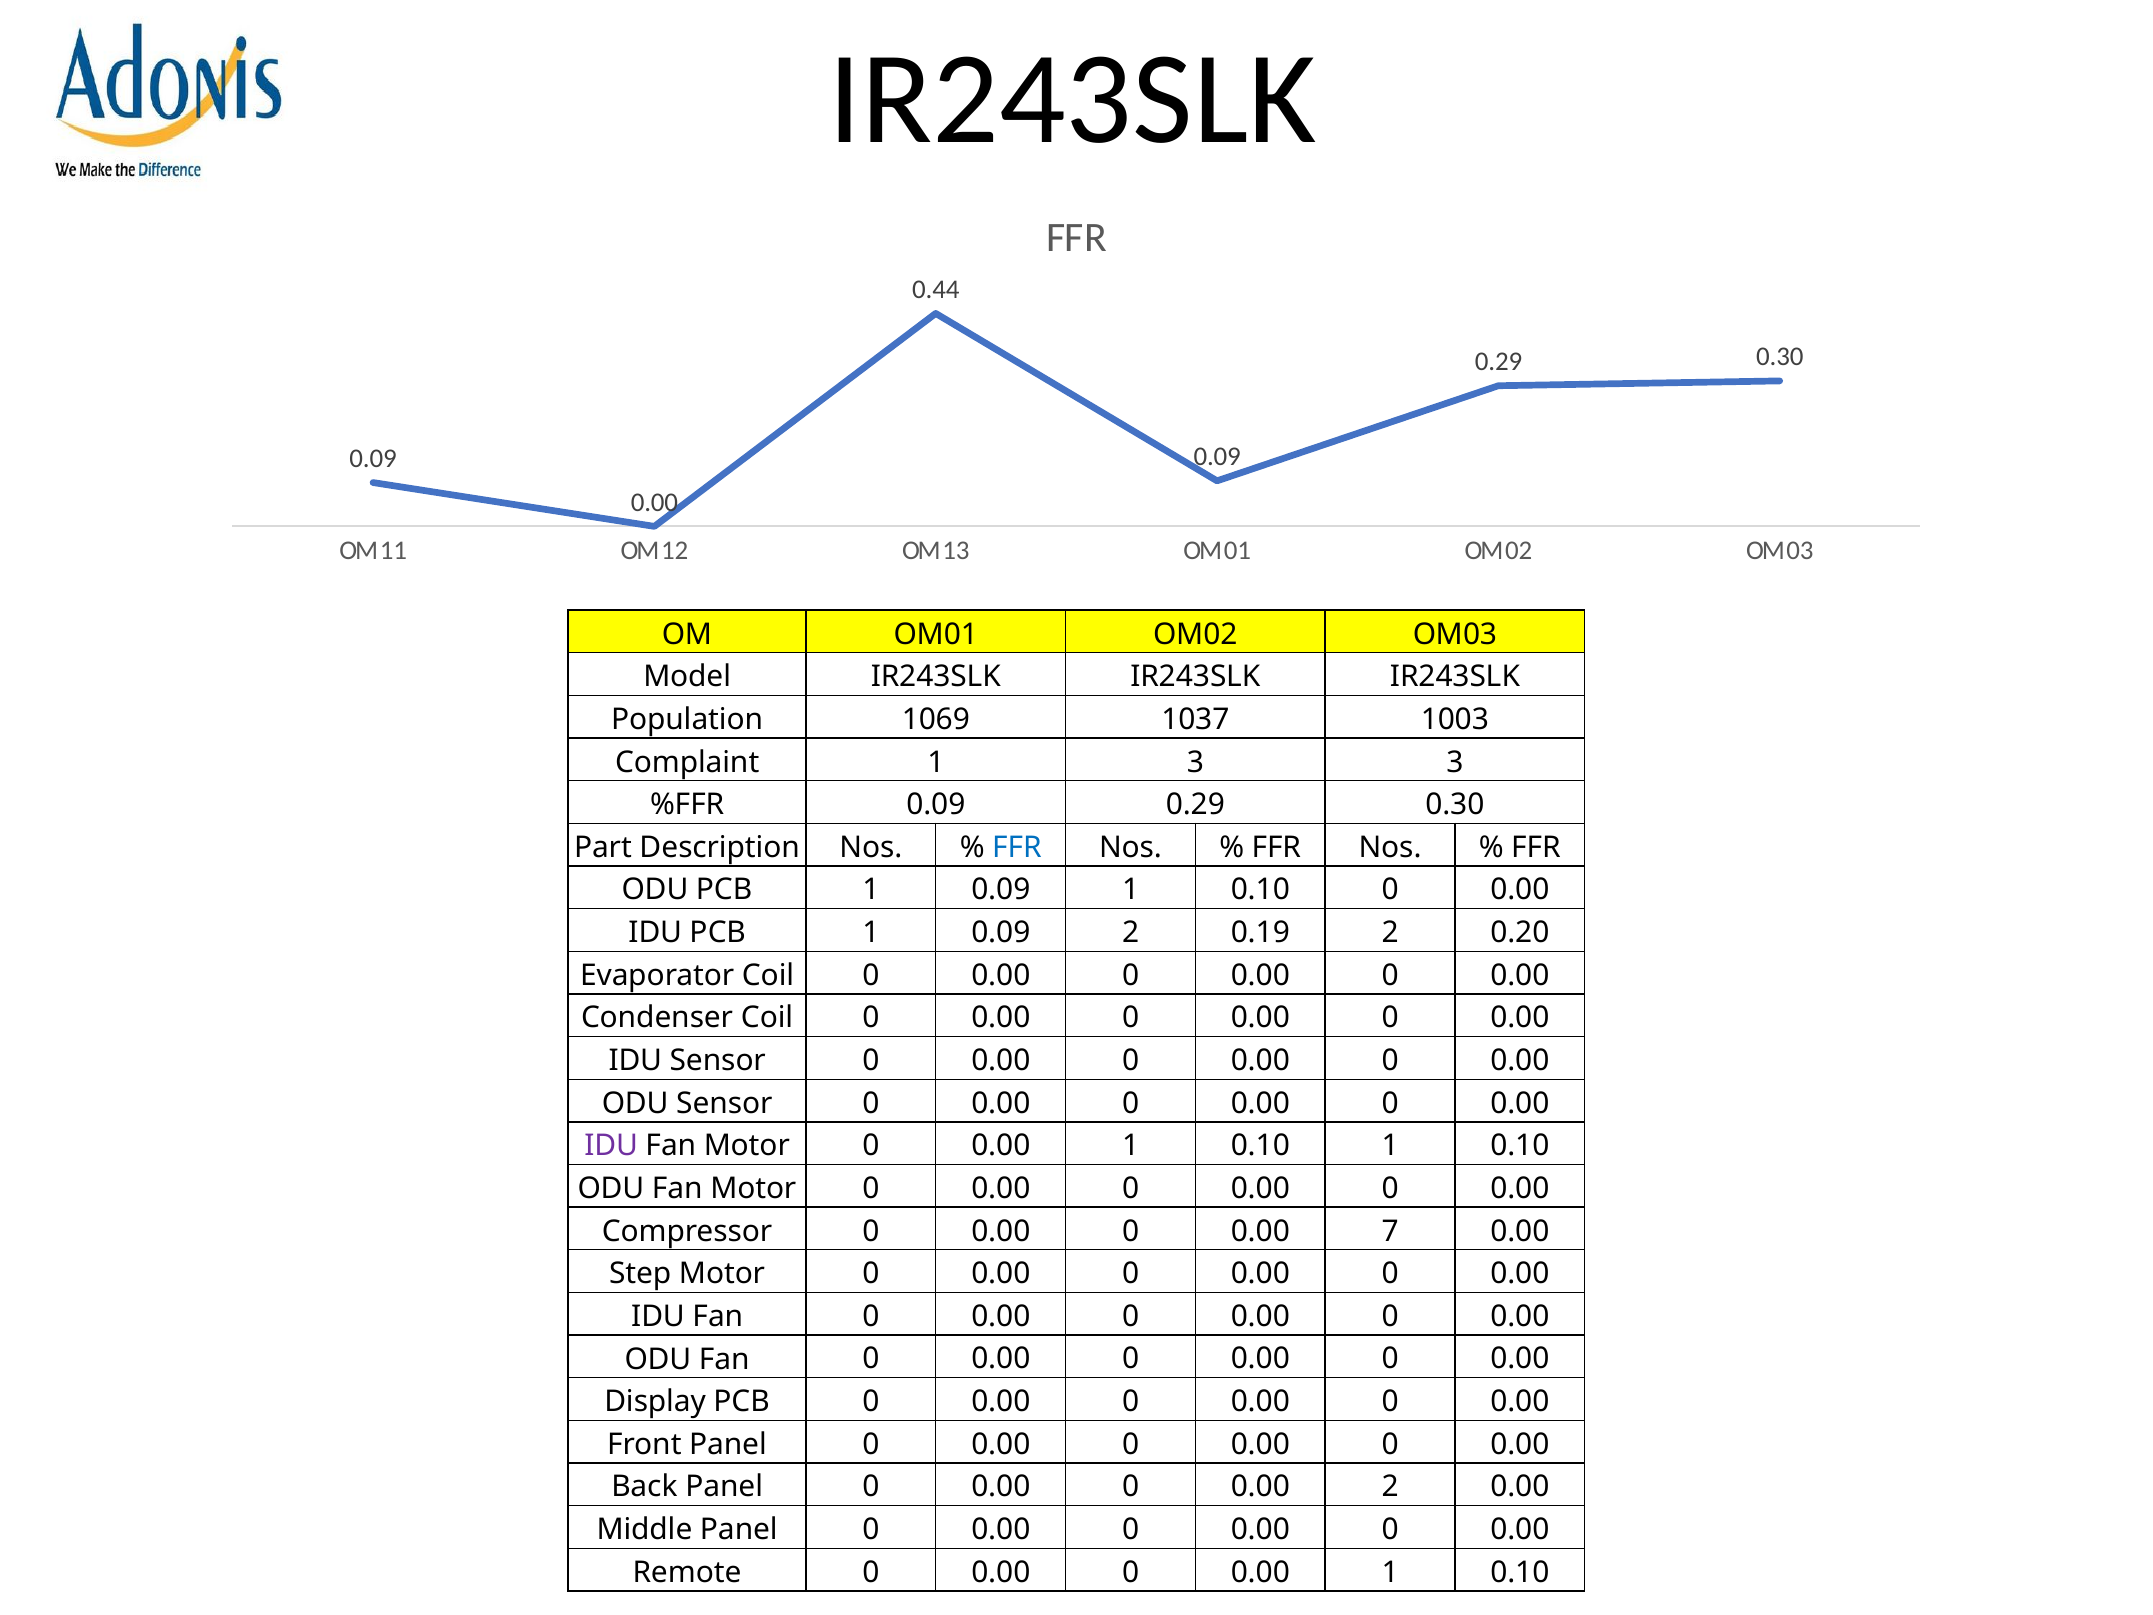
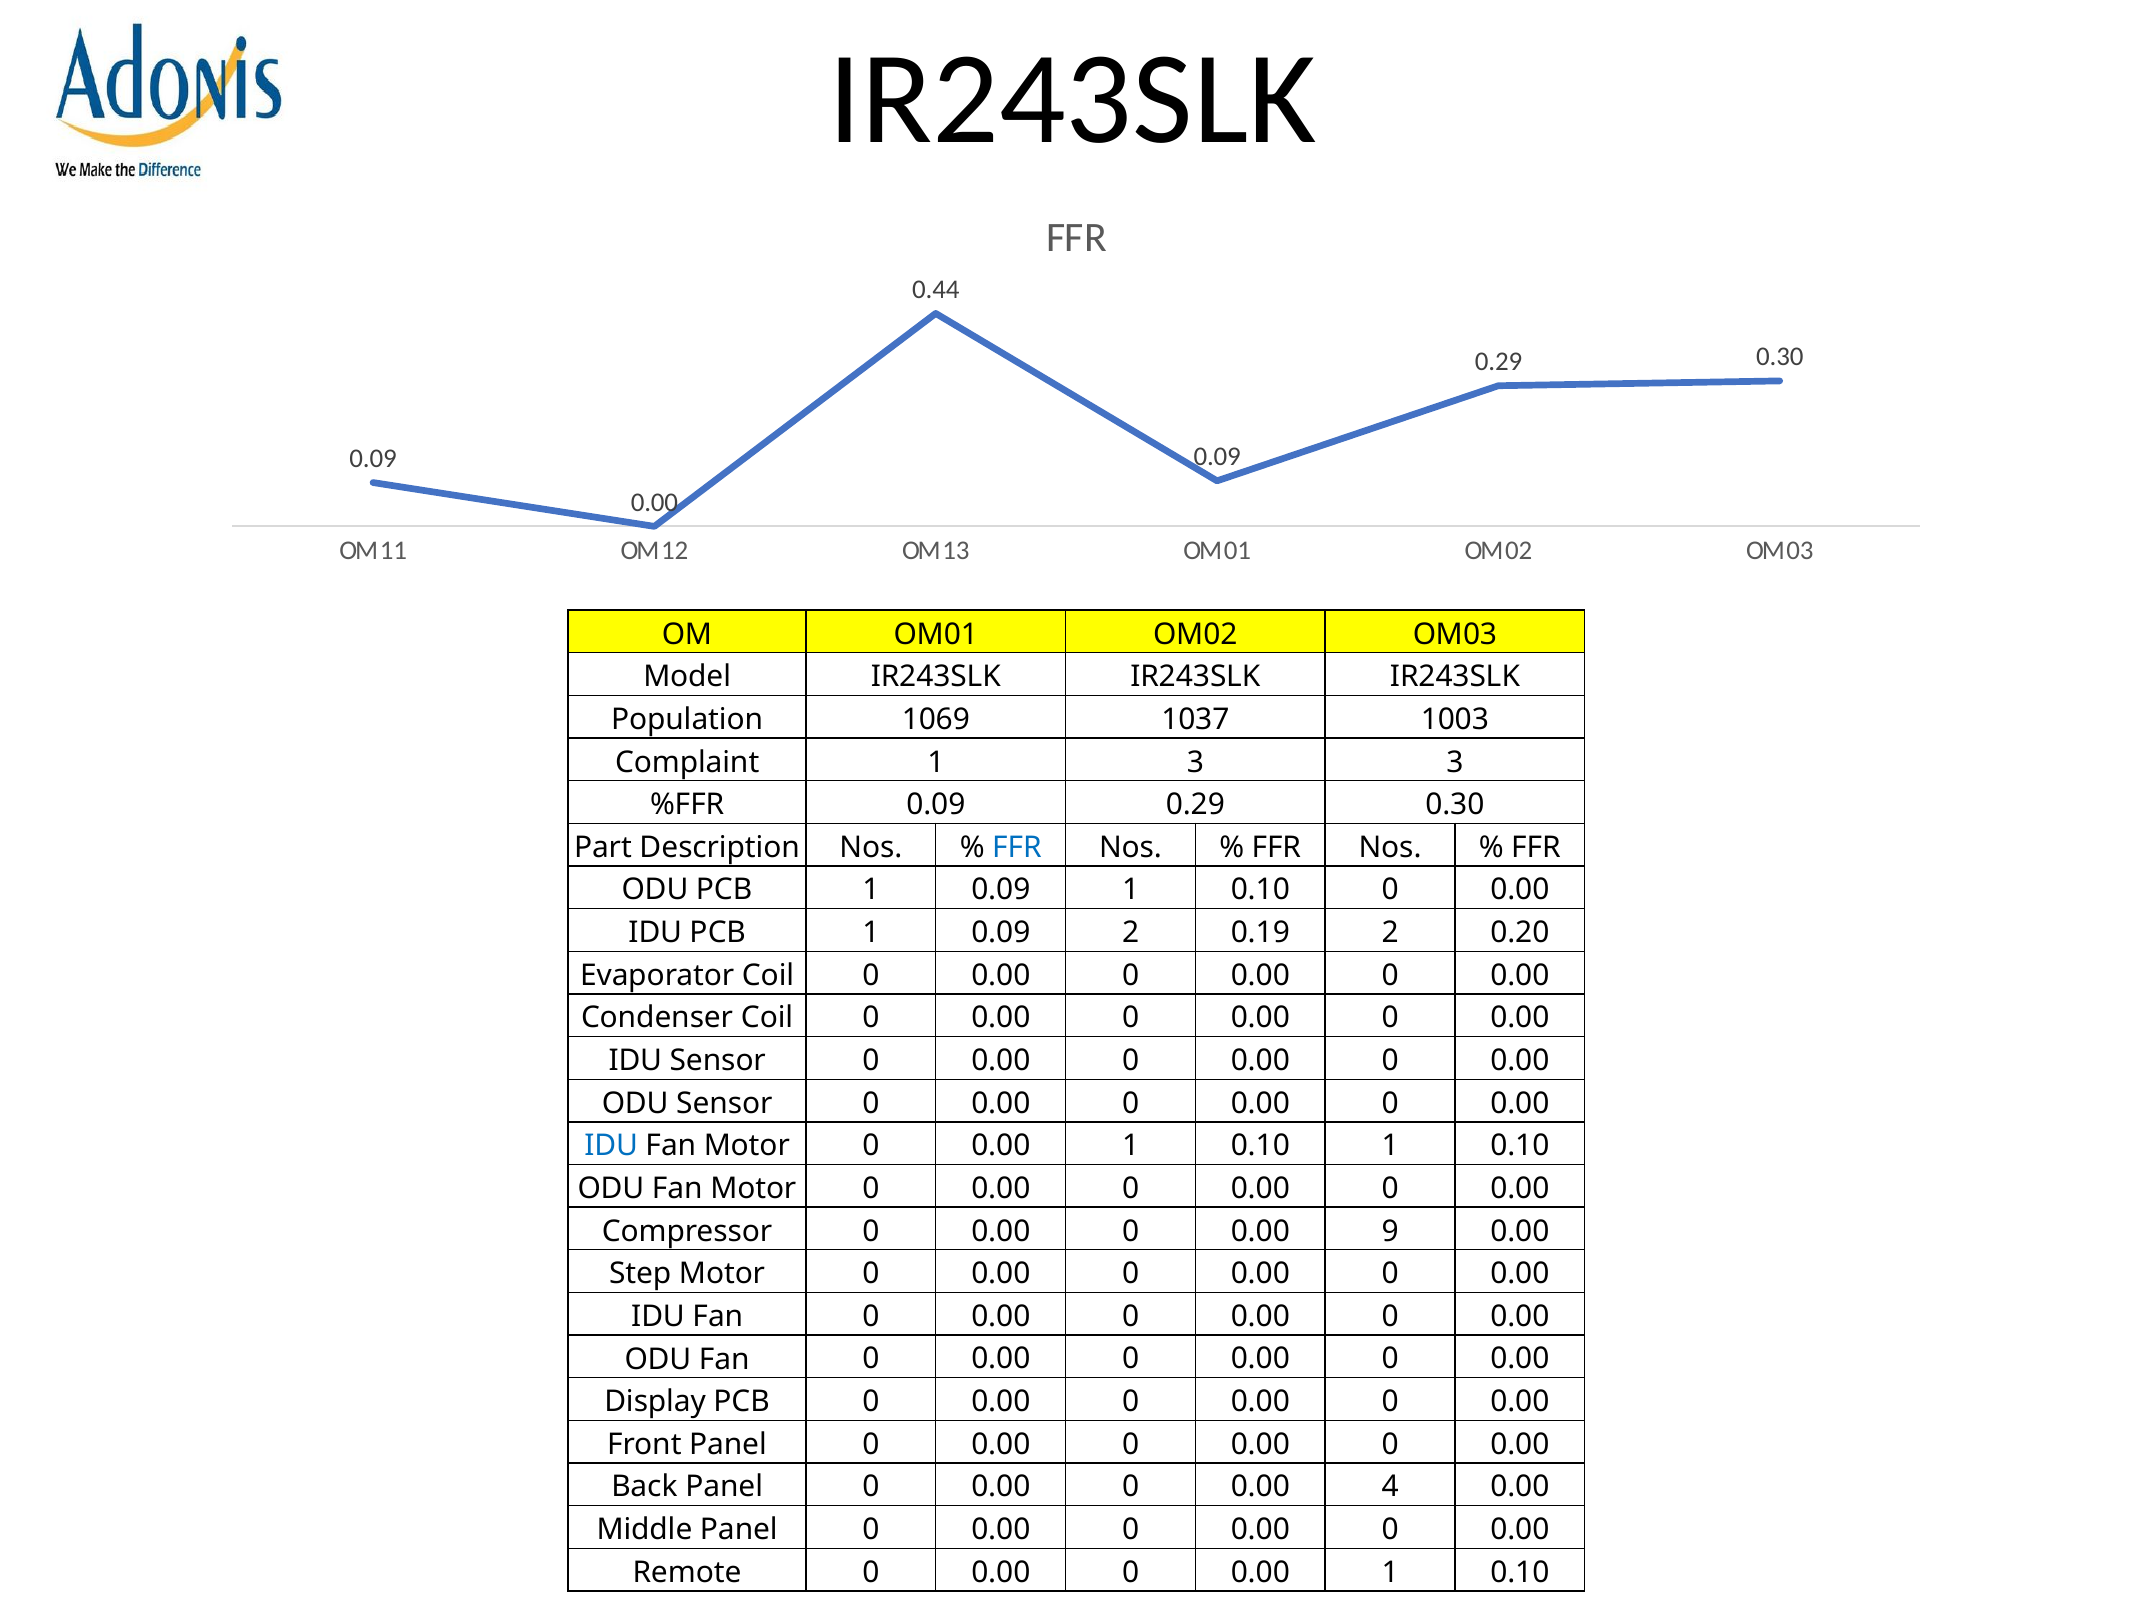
IDU colour: purple -> blue (611, 1146)
7: 7 -> 9 (1390, 1231)
0.00 2: 2 -> 4 (1390, 1487)
